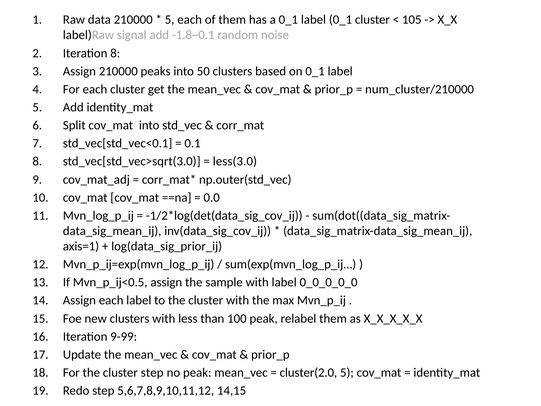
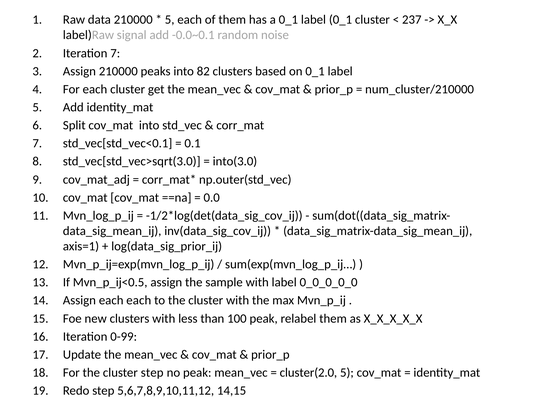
105: 105 -> 237 (412, 20)
-1.8~0.1: -1.8~0.1 -> -0.0~0.1 (193, 35)
Iteration 8: 8 -> 7 (115, 53)
50: 50 -> 82 (203, 71)
less(3.0: less(3.0 -> into(3.0 (235, 161)
each label: label -> each (139, 300)
9-99: 9-99 -> 0-99 (124, 336)
